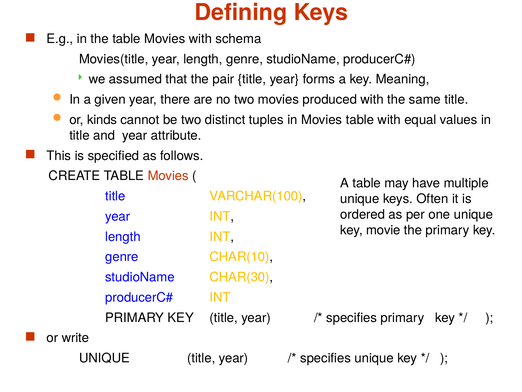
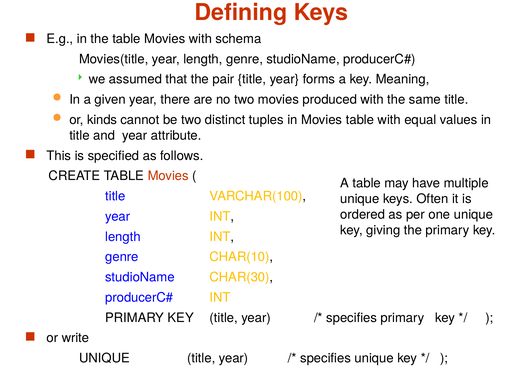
movie: movie -> giving (383, 230)
